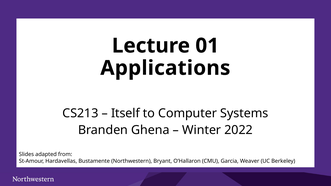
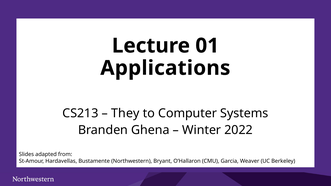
Itself: Itself -> They (125, 113)
